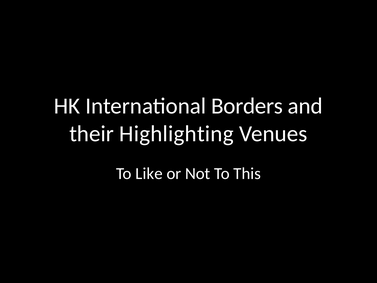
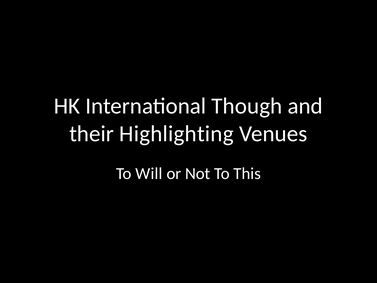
Borders: Borders -> Though (247, 106)
Like: Like -> Will (149, 173)
